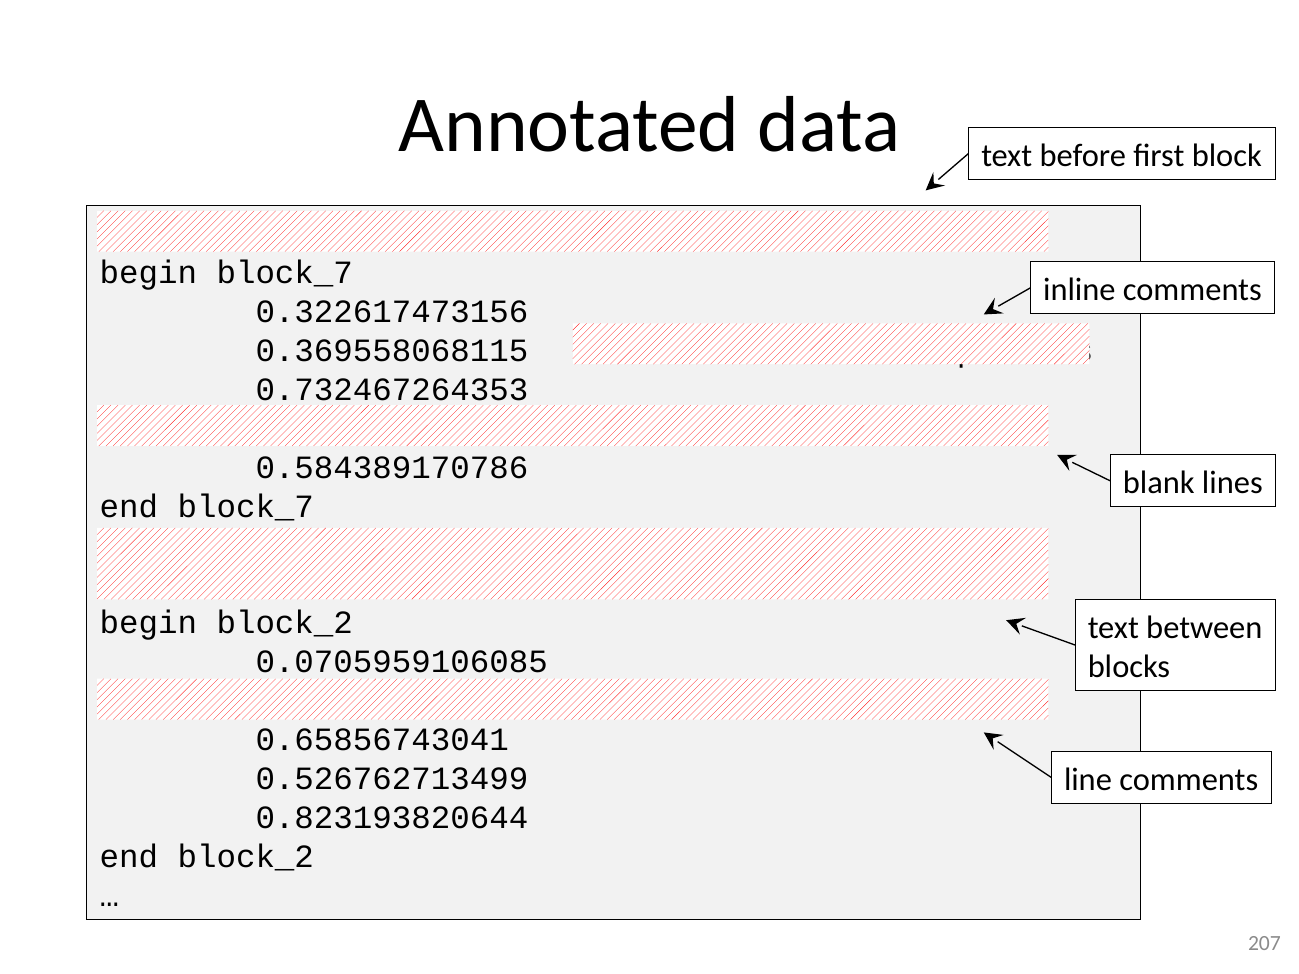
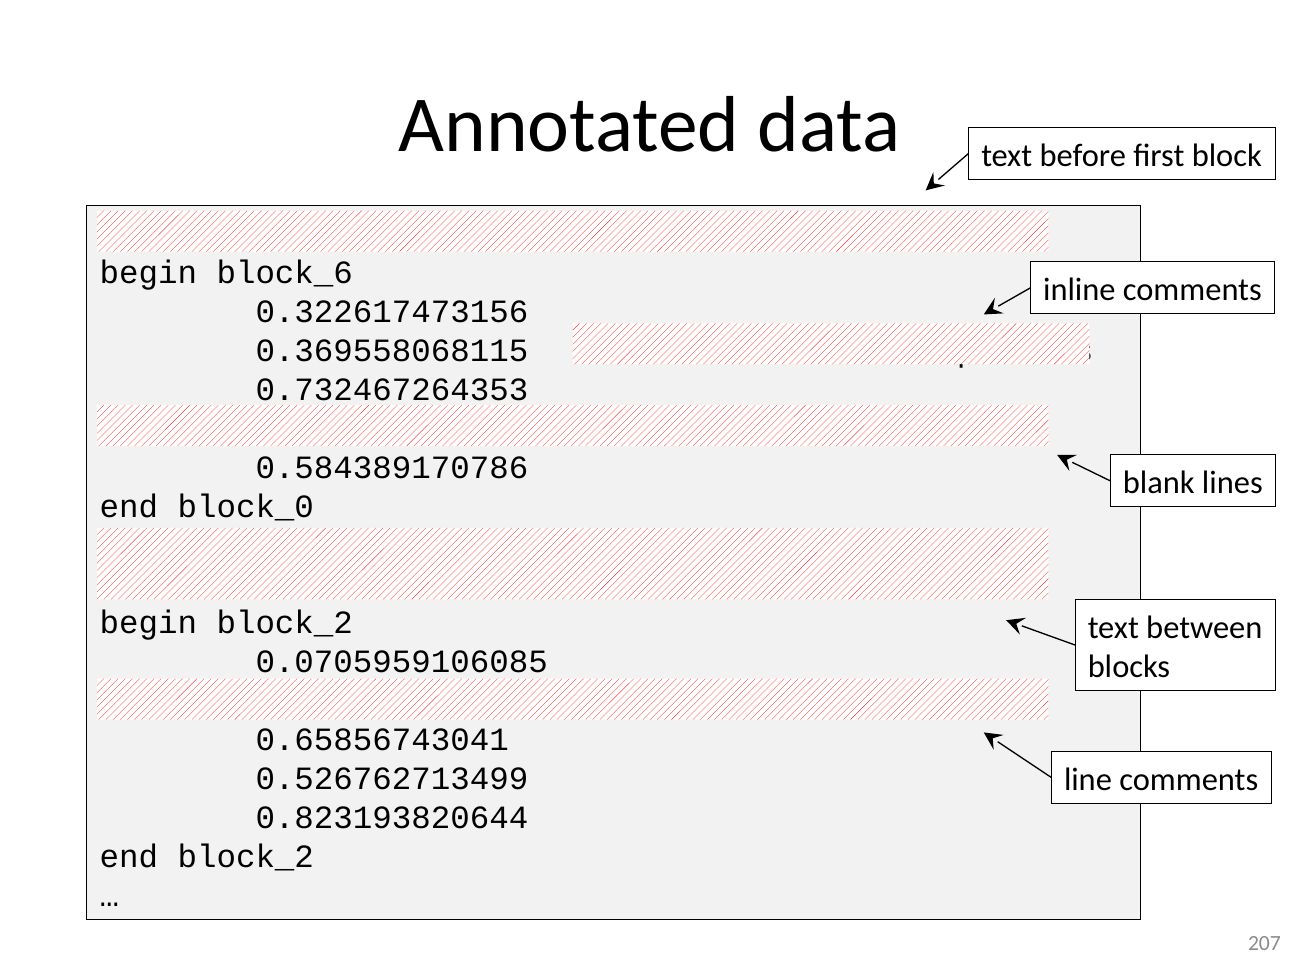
begin block_7: block_7 -> block_6 (285, 273)
end block_7: block_7 -> block_0 (246, 506)
